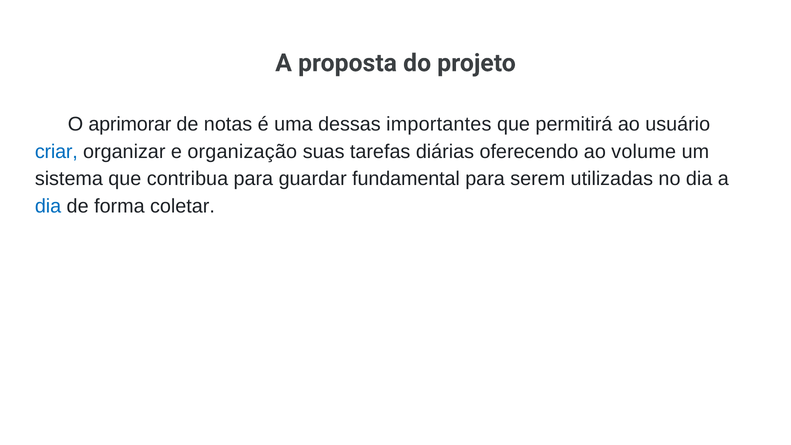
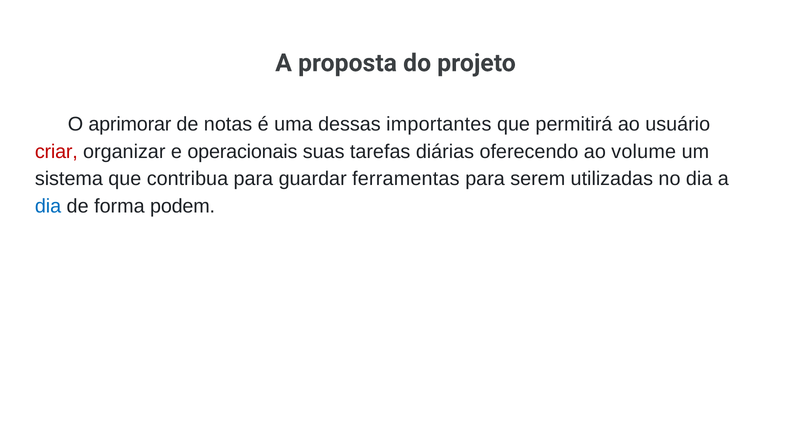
criar colour: blue -> red (56, 152)
organização: organização -> operacionais (242, 152)
fundamental: fundamental -> ferramentas (406, 179)
coletar: coletar -> podem (183, 206)
